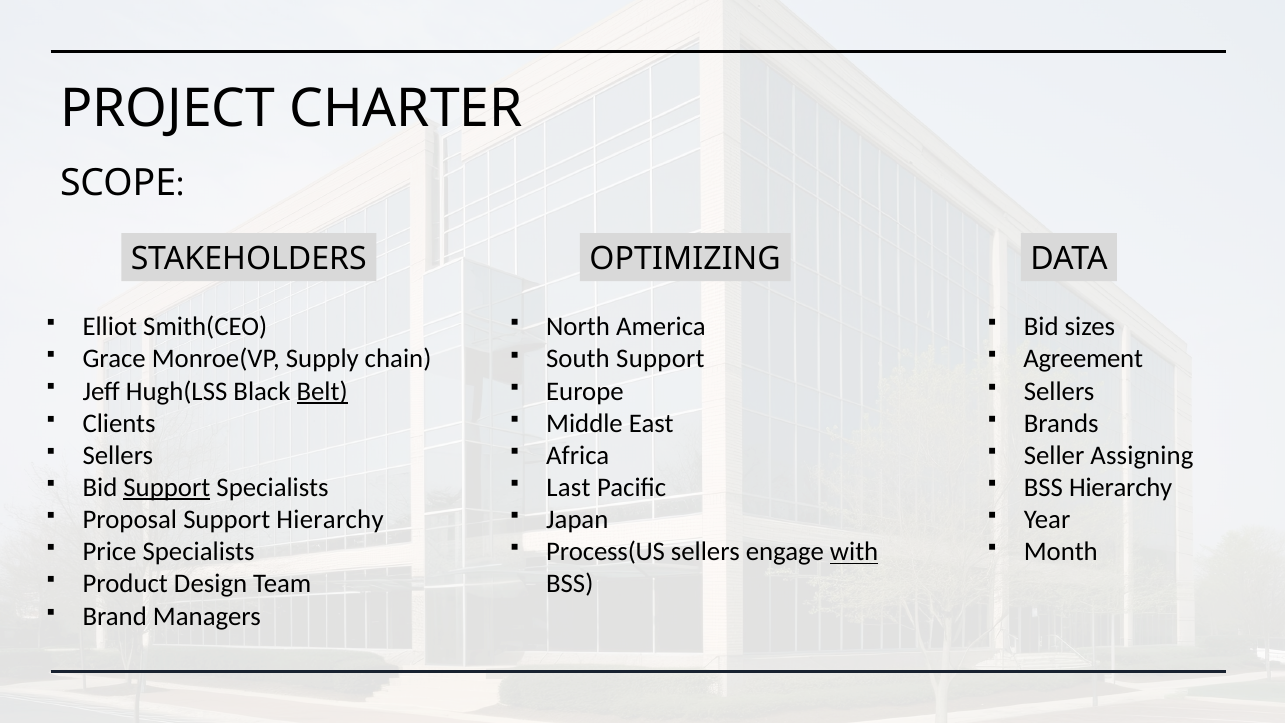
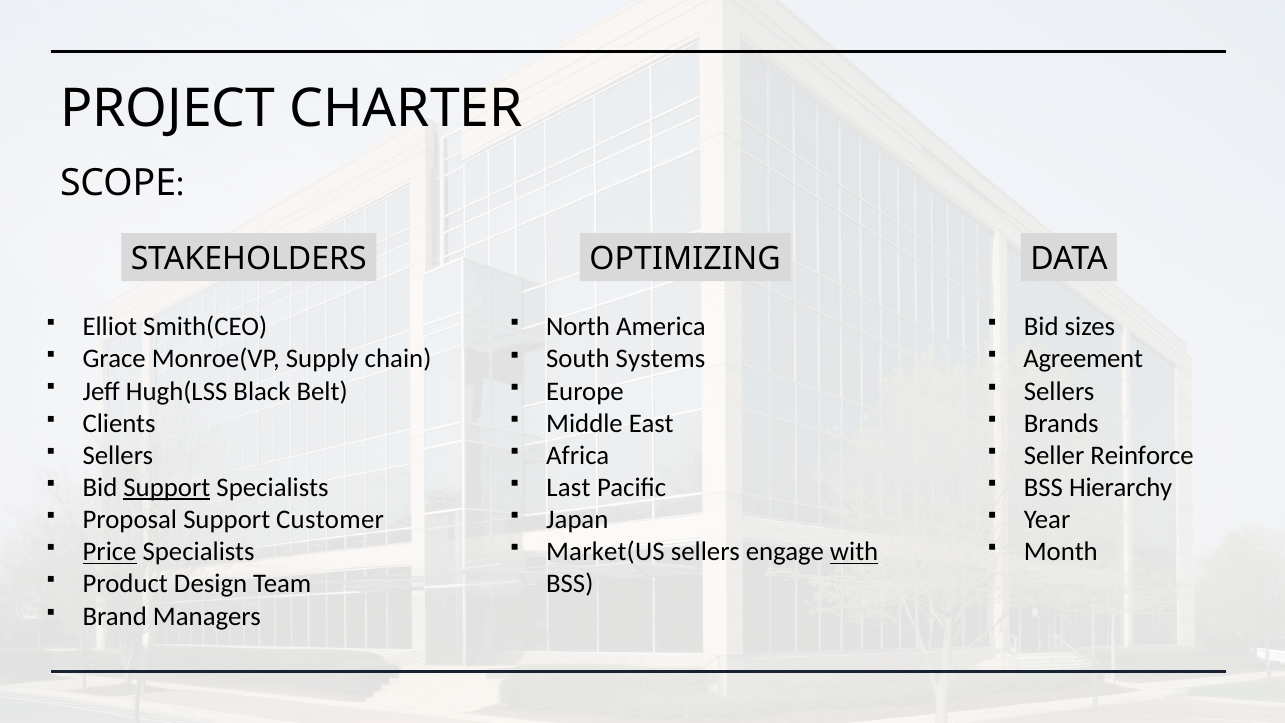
South Support: Support -> Systems (661, 359)
Belt underline: present -> none (322, 391)
Assigning: Assigning -> Reinforce (1142, 455)
Support Hierarchy: Hierarchy -> Customer (330, 520)
Price underline: none -> present (110, 552)
Process(US: Process(US -> Market(US (605, 552)
